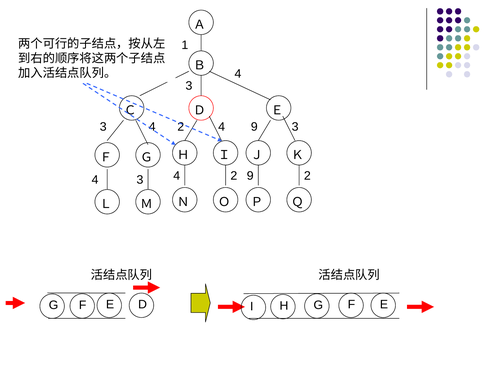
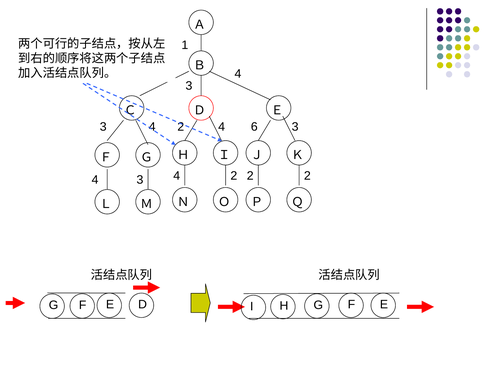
4 9: 9 -> 6 (254, 127)
9: 9 -> 2 (250, 176)
